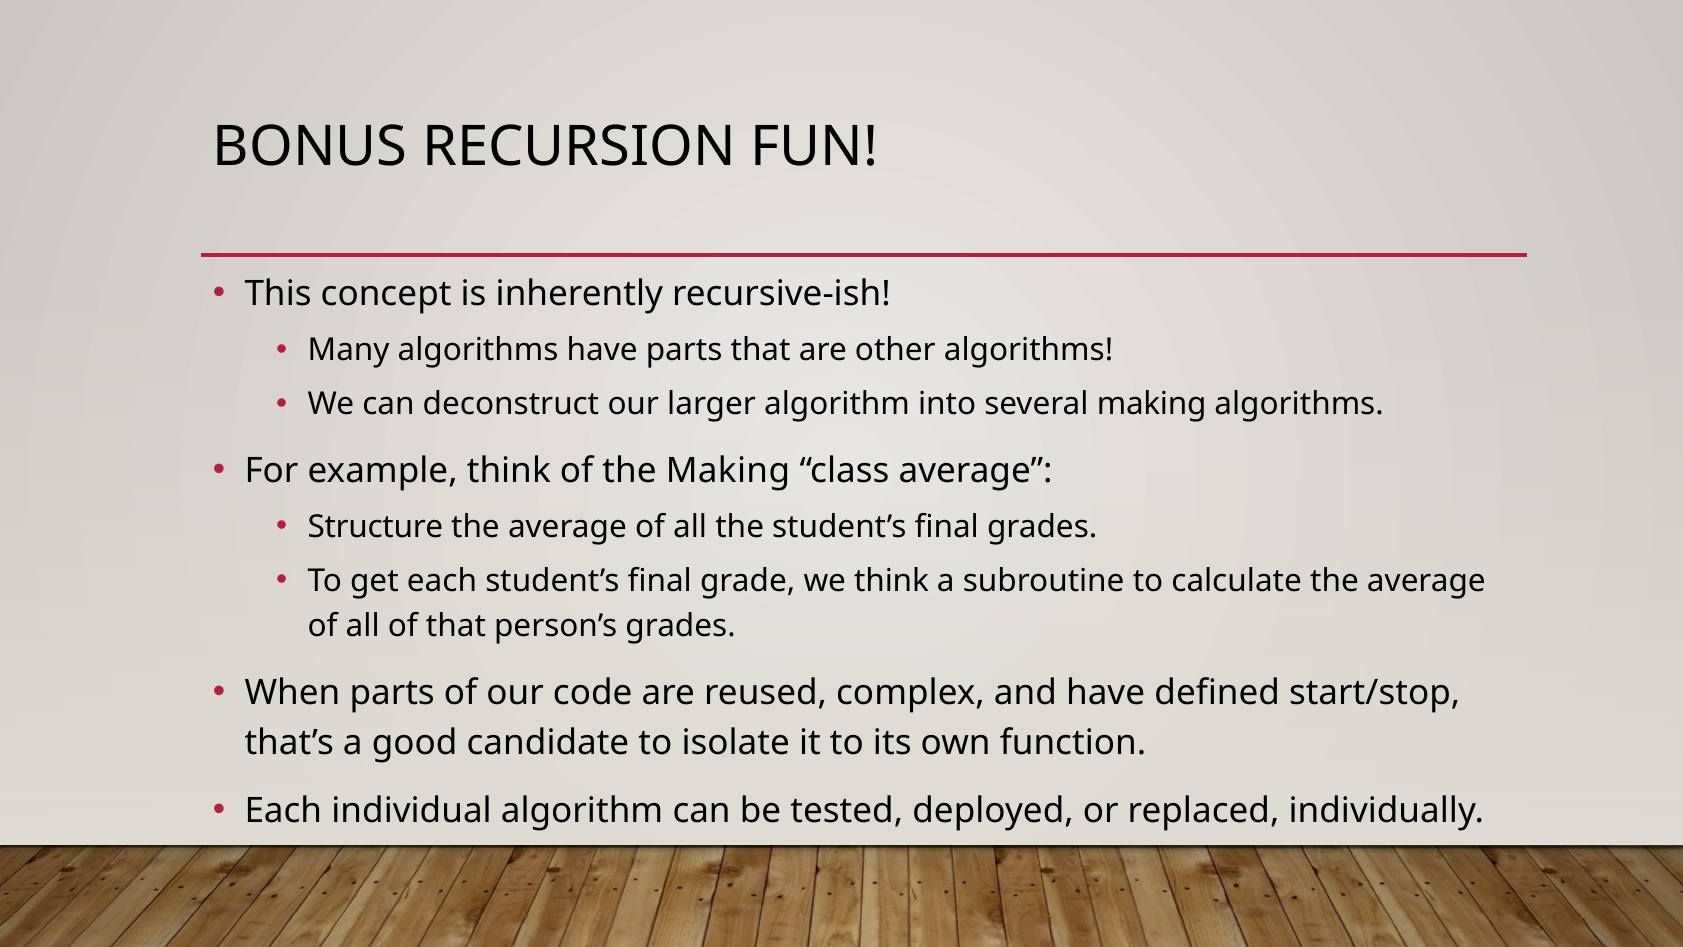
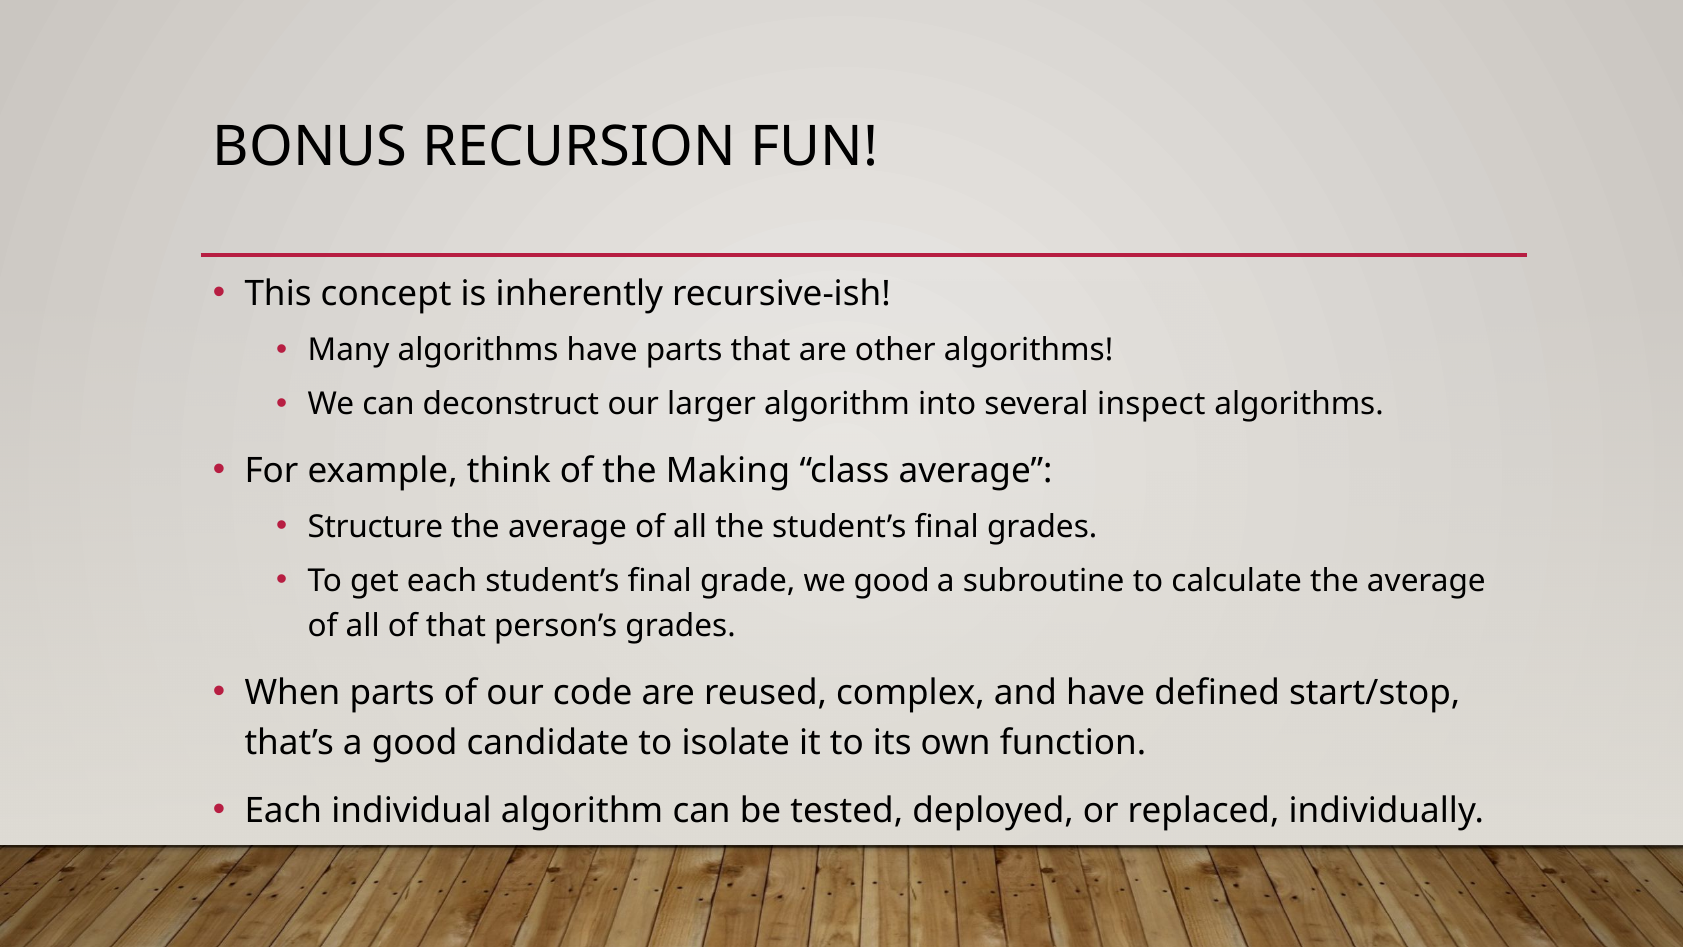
several making: making -> inspect (1151, 404)
we think: think -> good (892, 581)
